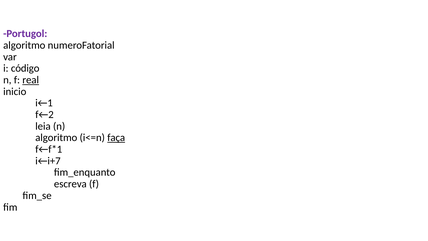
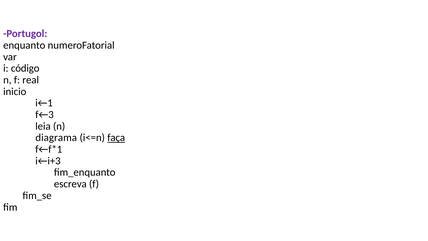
algoritmo: algoritmo -> enquanto (24, 45)
real underline: present -> none (31, 80)
f←2: f←2 -> f←3 (44, 115)
algoritmo: algoritmo -> diagrama (56, 138)
i←i+7: i←i+7 -> i←i+3 (48, 161)
